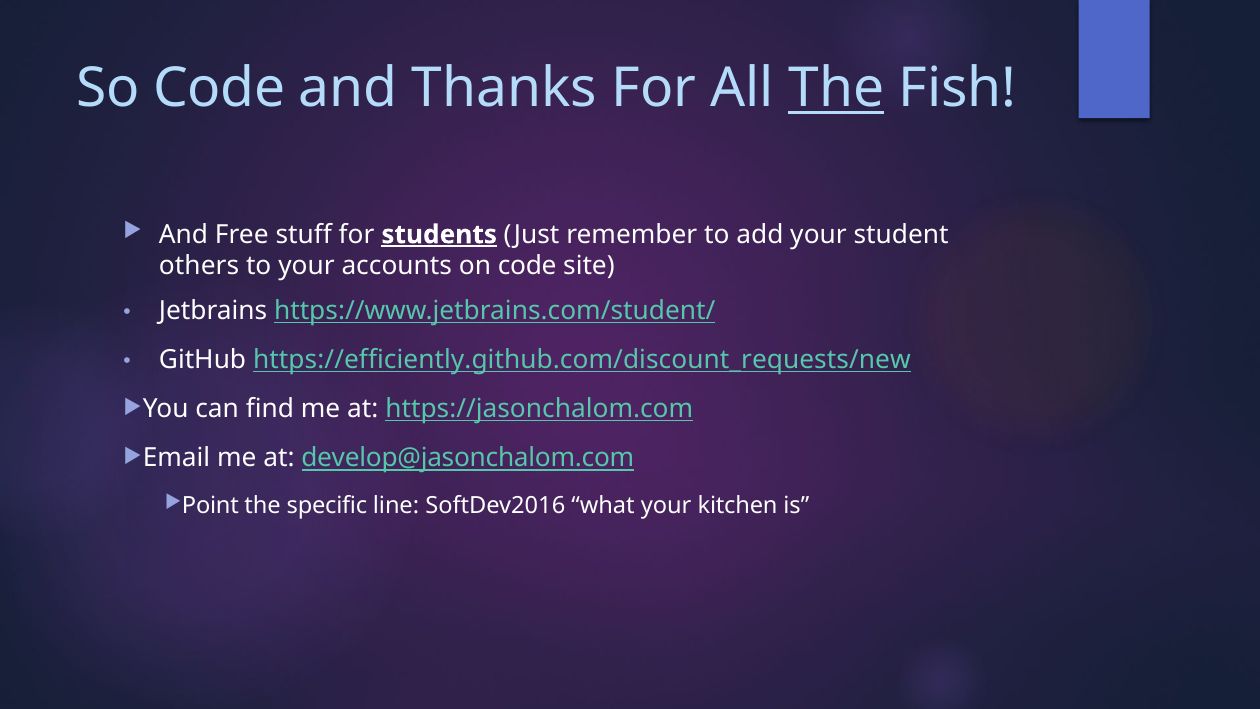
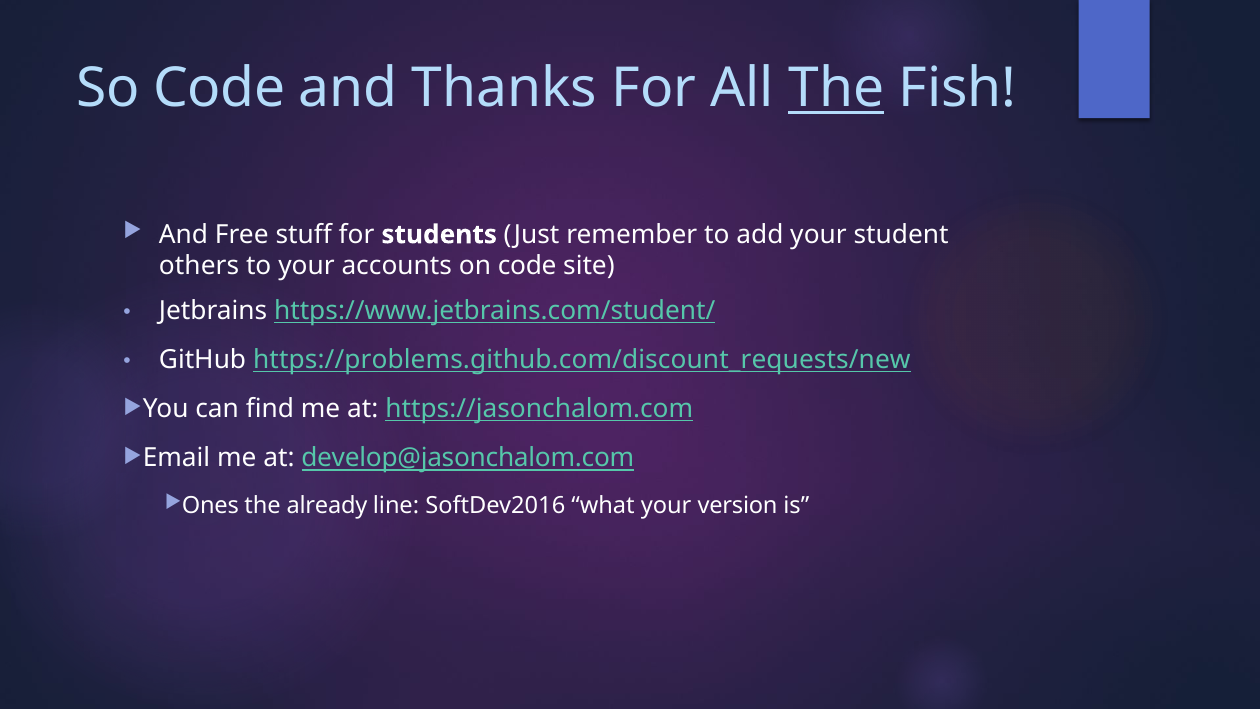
students underline: present -> none (439, 234)
https://efficiently.github.com/discount_requests/new: https://efficiently.github.com/discount_requests/new -> https://problems.github.com/discount_requests/new (582, 360)
Point: Point -> Ones (210, 505)
specific: specific -> already (327, 505)
kitchen: kitchen -> version (738, 505)
